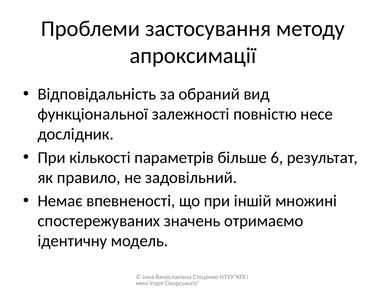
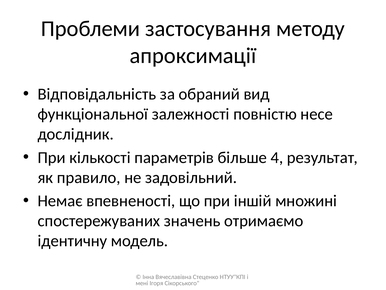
6: 6 -> 4 (277, 157)
